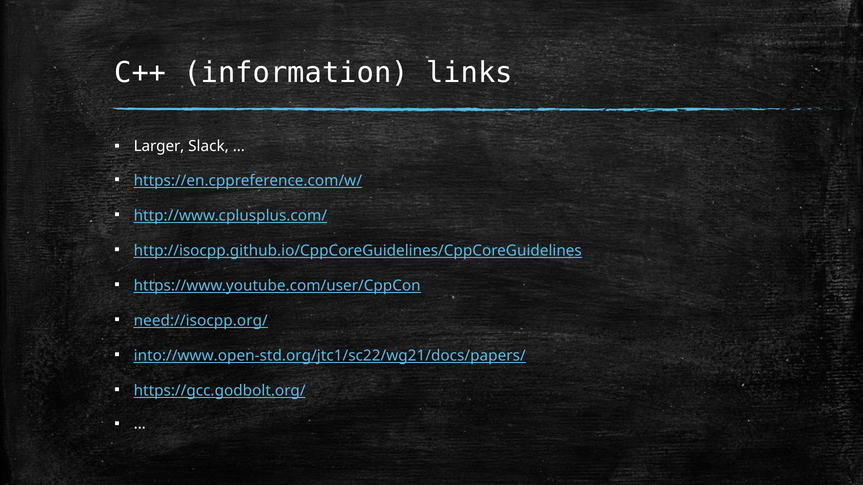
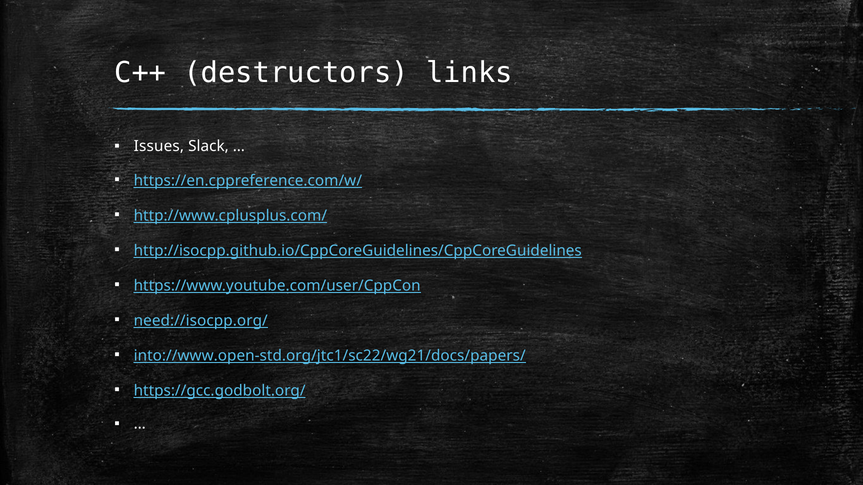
information: information -> destructors (296, 73)
Larger: Larger -> Issues (159, 146)
